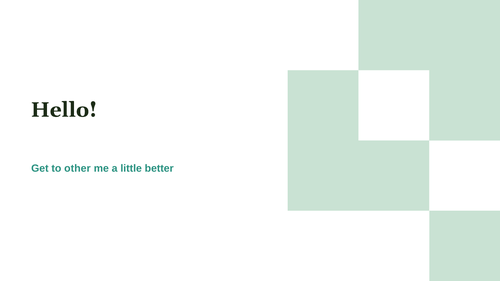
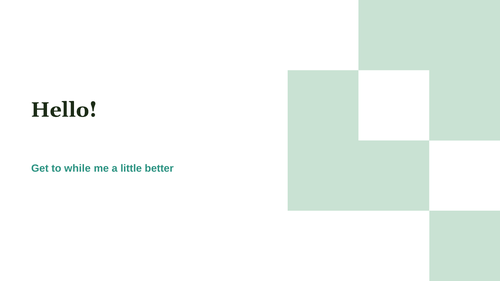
other: other -> while (77, 169)
